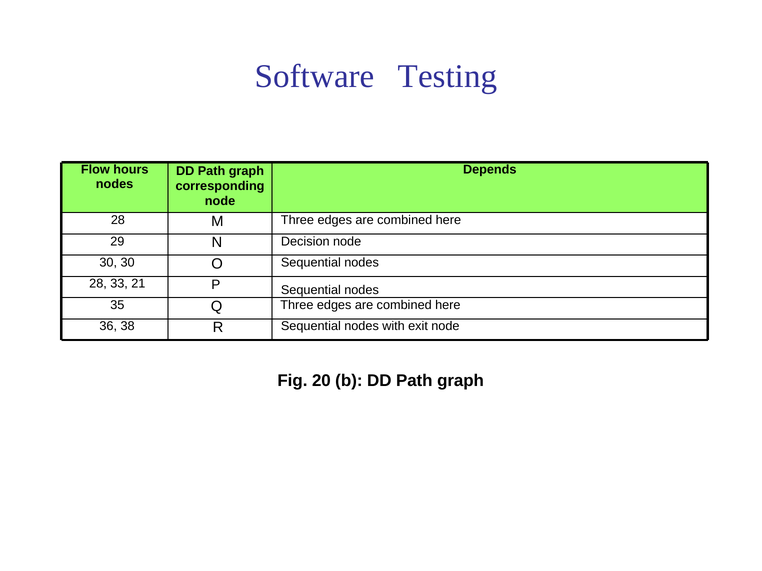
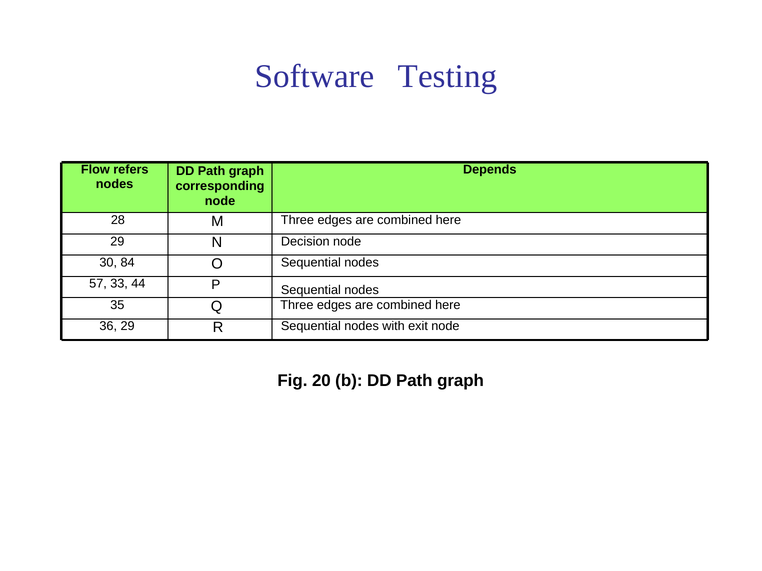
hours: hours -> refers (131, 170)
30 30: 30 -> 84 (128, 263)
28: 28 -> 57 (98, 284)
21: 21 -> 44 (138, 284)
36 38: 38 -> 29 (128, 327)
